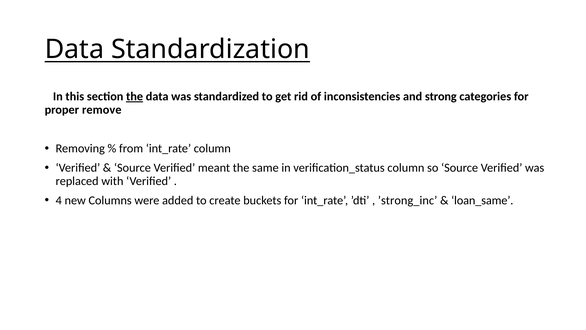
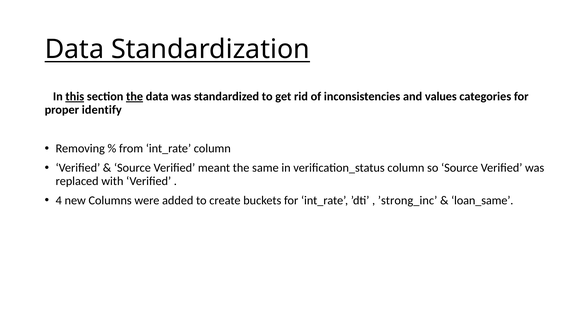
this underline: none -> present (75, 96)
strong: strong -> values (441, 96)
remove: remove -> identify (102, 110)
